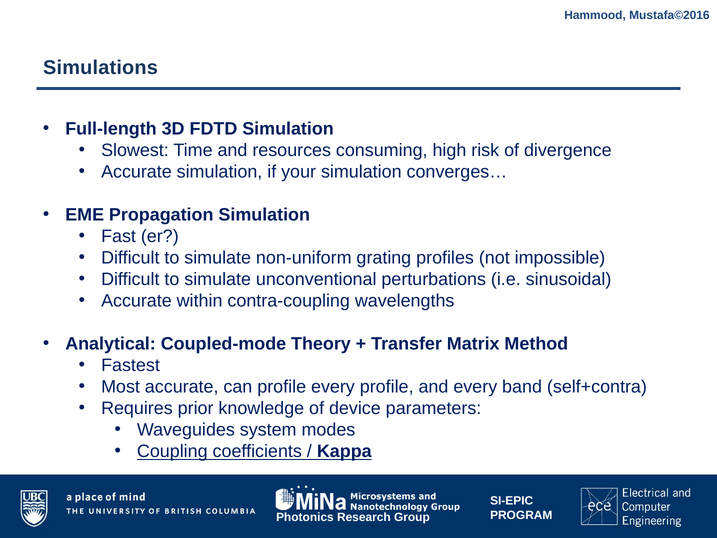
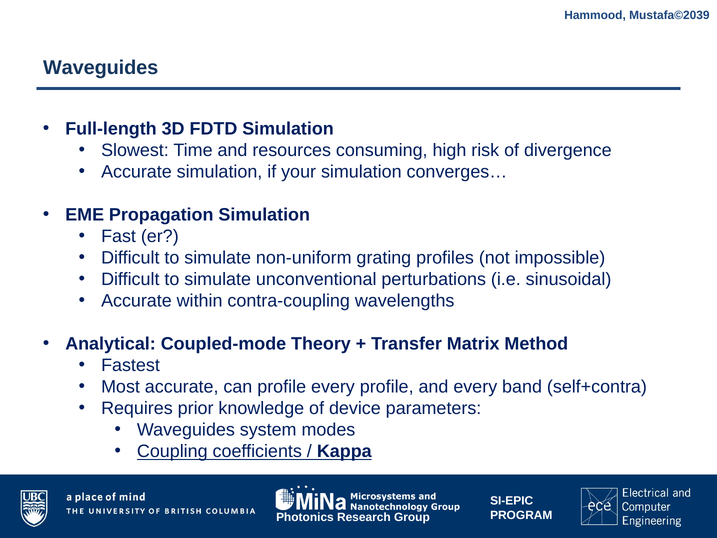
Mustafa©2016: Mustafa©2016 -> Mustafa©2039 (669, 15)
Simulations: Simulations -> Waveguides (101, 68)
